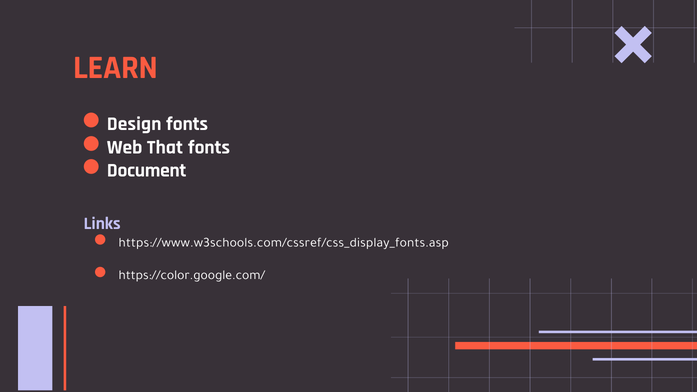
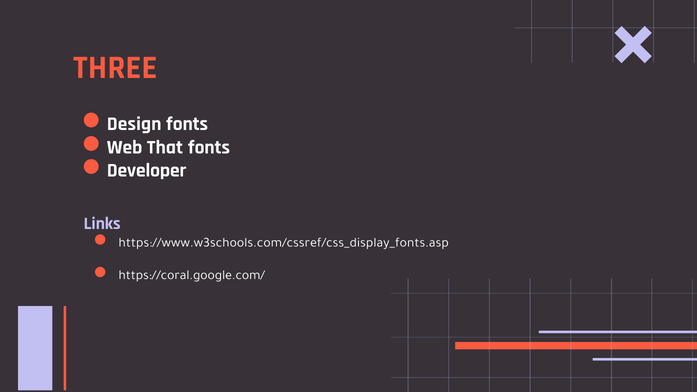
LEARN: LEARN -> THREE (116, 67)
Document: Document -> Developer (147, 170)
https://color.google.com/: https://color.google.com/ -> https://coral.google.com/ (192, 275)
